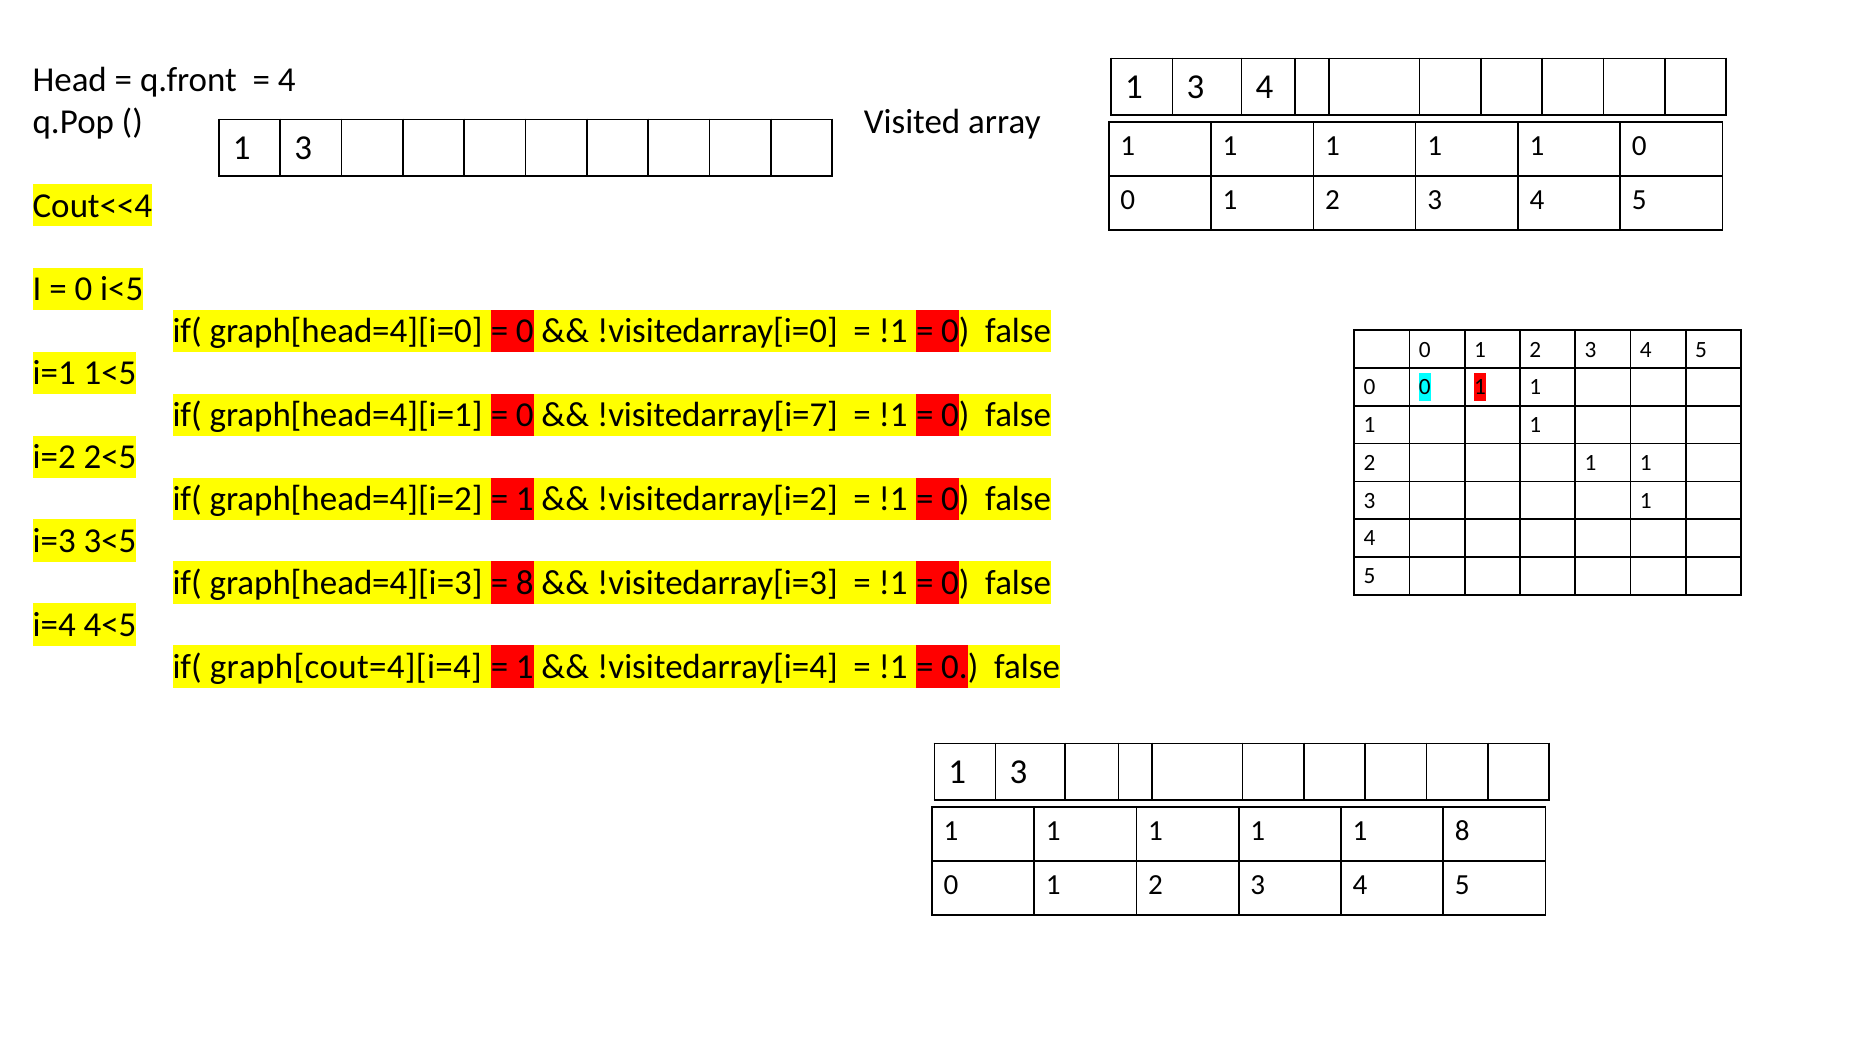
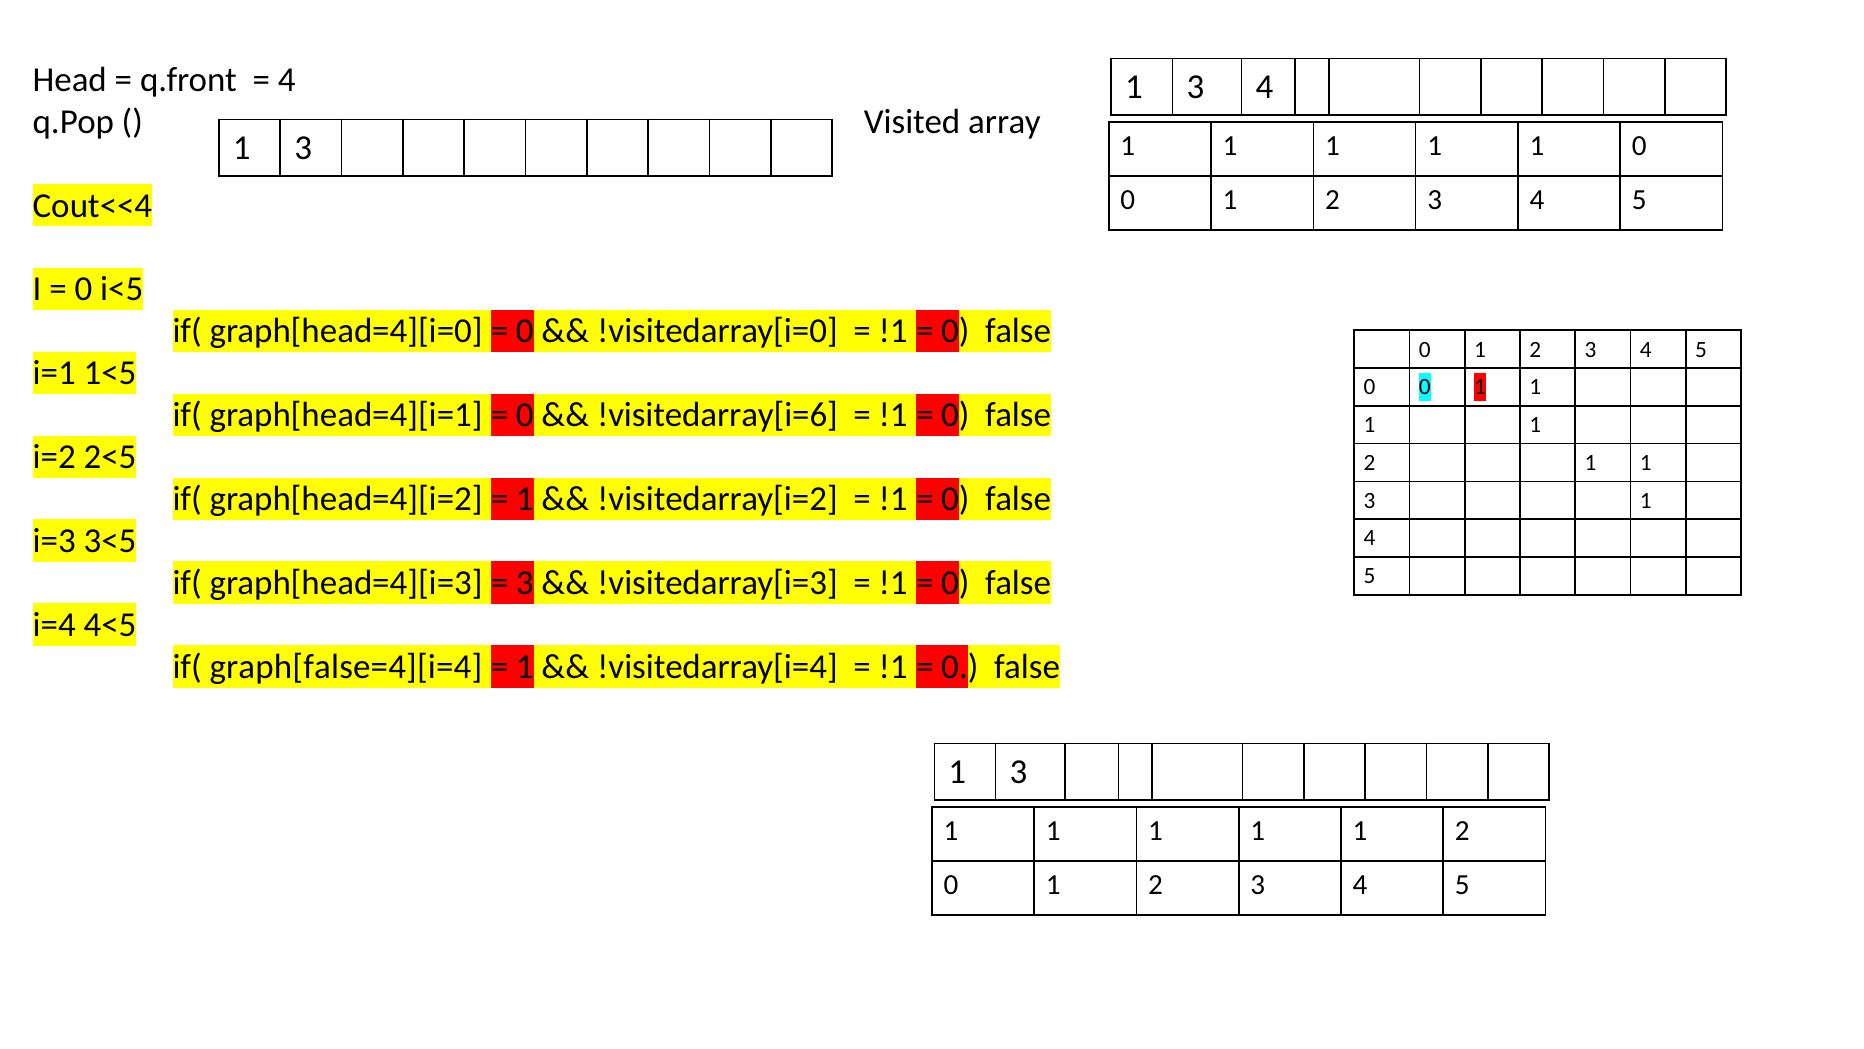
!visitedarray[i=7: !visitedarray[i=7 -> !visitedarray[i=6 (717, 415)
8: 8 -> 3 (525, 583)
graph[cout=4][i=4: graph[cout=4][i=4 -> graph[false=4][i=4 (346, 667)
8: 8 -> 2 (1462, 831)
